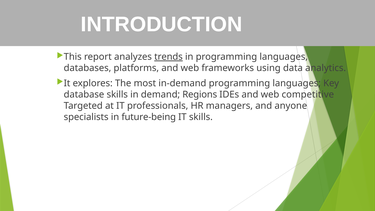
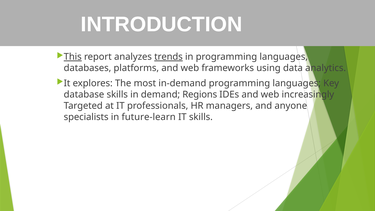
This underline: none -> present (73, 57)
competitive: competitive -> increasingly (308, 95)
future-being: future-being -> future-learn (149, 117)
